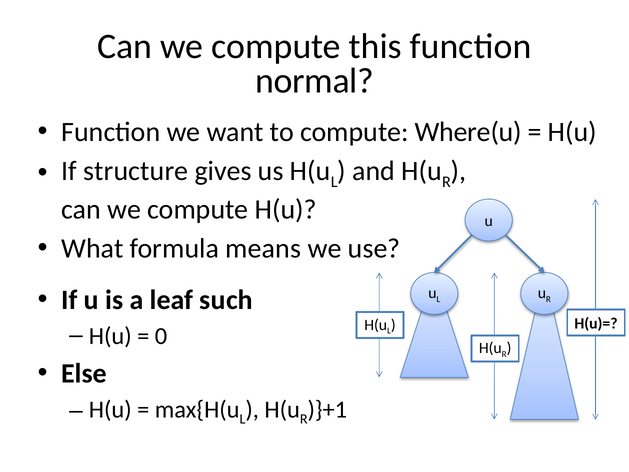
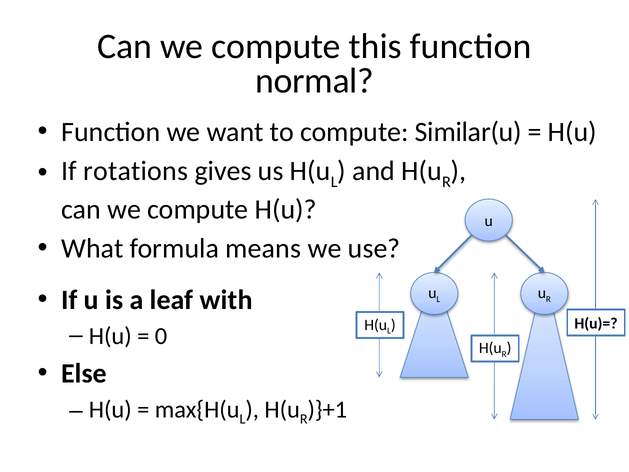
Where(u: Where(u -> Similar(u (468, 132)
structure: structure -> rotations (136, 171)
such: such -> with (226, 300)
